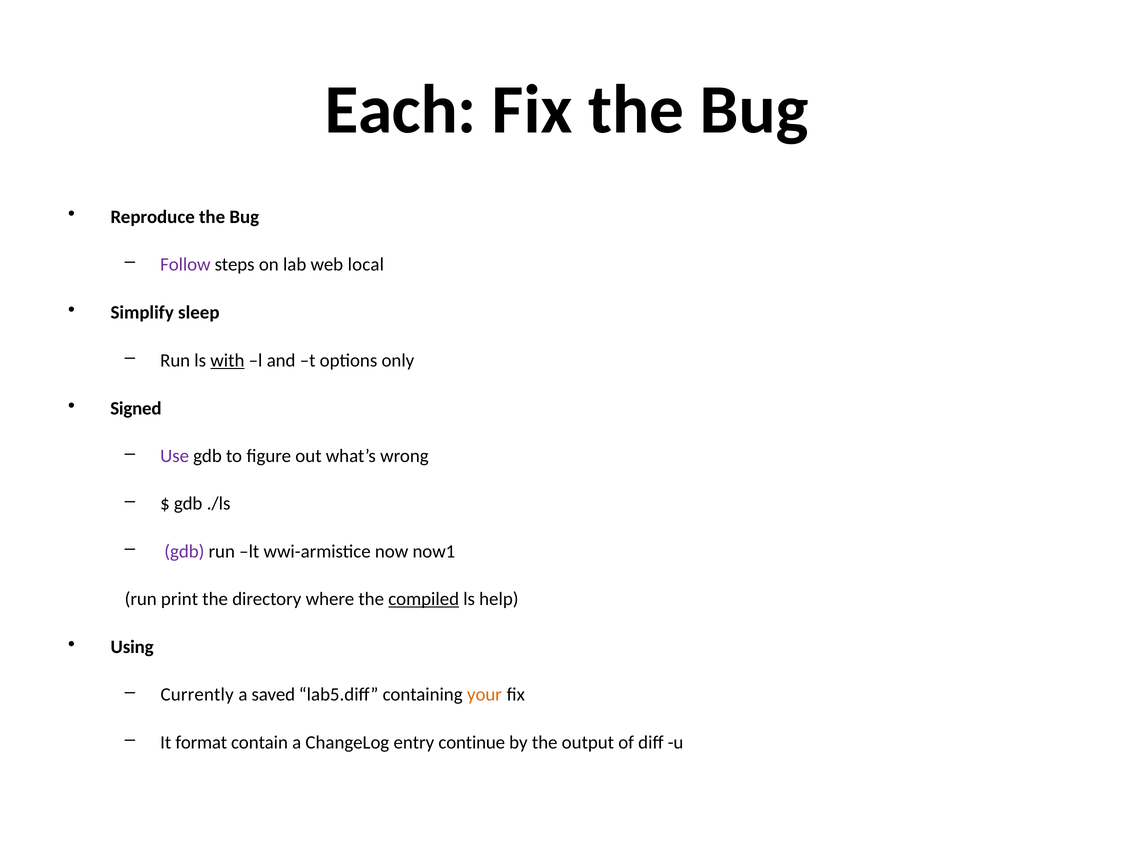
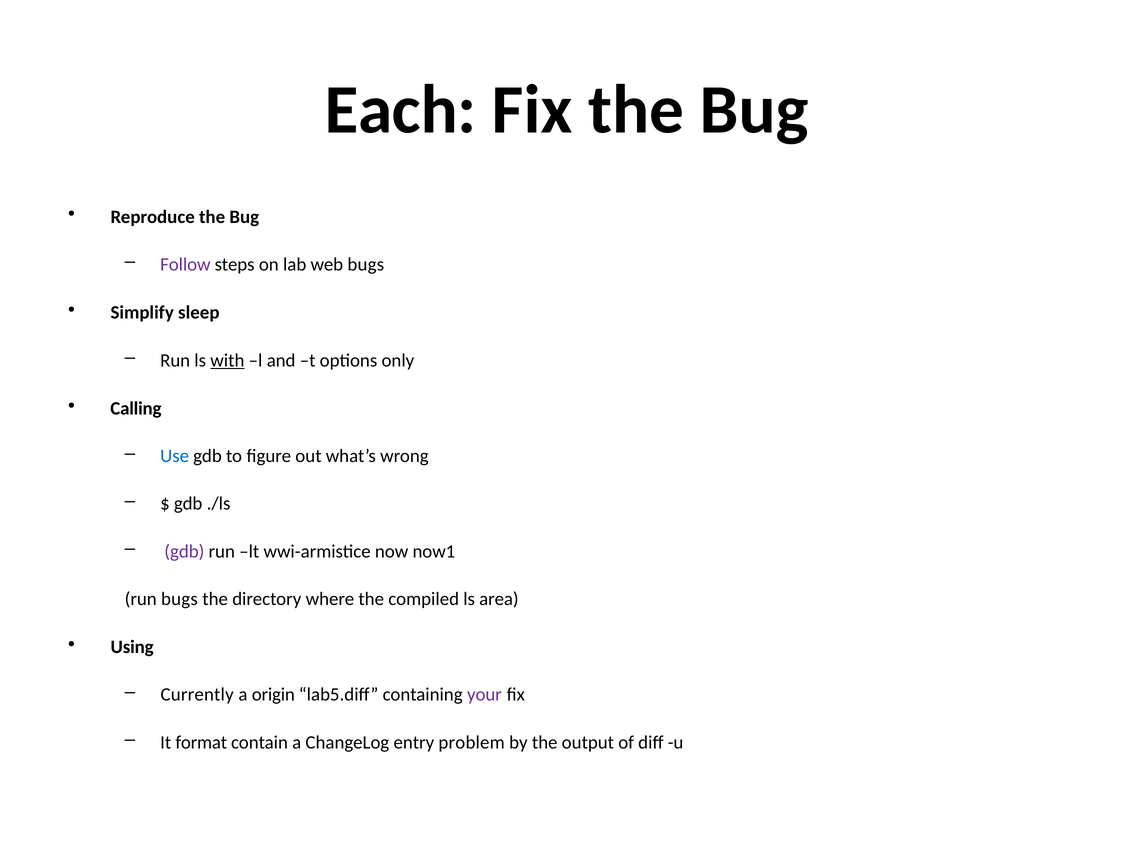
web local: local -> bugs (366, 264)
Signed: Signed -> Calling (136, 408)
Use colour: purple -> blue (175, 456)
run print: print -> bugs (179, 599)
compiled underline: present -> none (424, 599)
help: help -> area (499, 599)
saved: saved -> origin (273, 694)
your colour: orange -> purple (484, 694)
continue: continue -> problem (472, 742)
